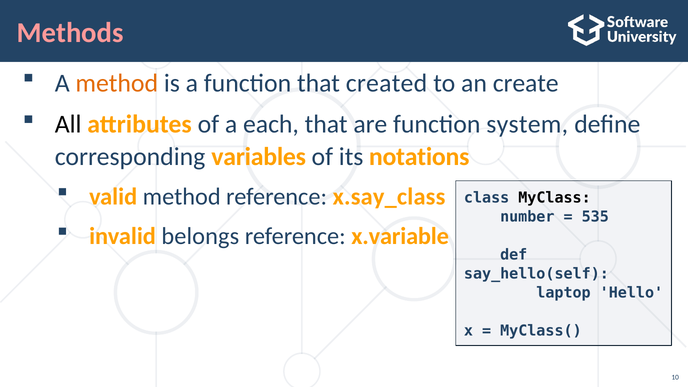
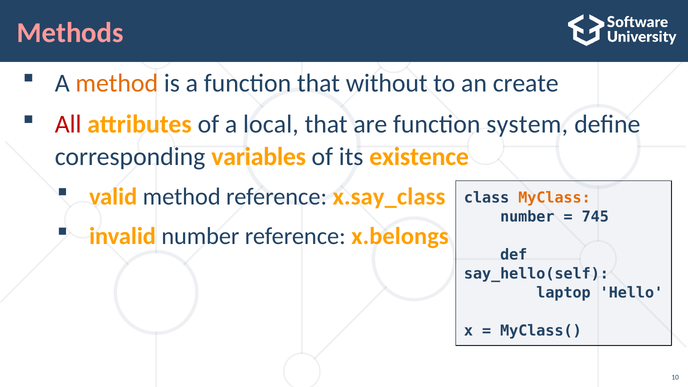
created: created -> without (387, 83)
All colour: black -> red (68, 124)
each: each -> local (271, 124)
notations: notations -> existence (419, 157)
MyClass colour: black -> orange (555, 198)
535: 535 -> 745 (595, 217)
invalid belongs: belongs -> number (200, 236)
x.variable: x.variable -> x.belongs (400, 236)
